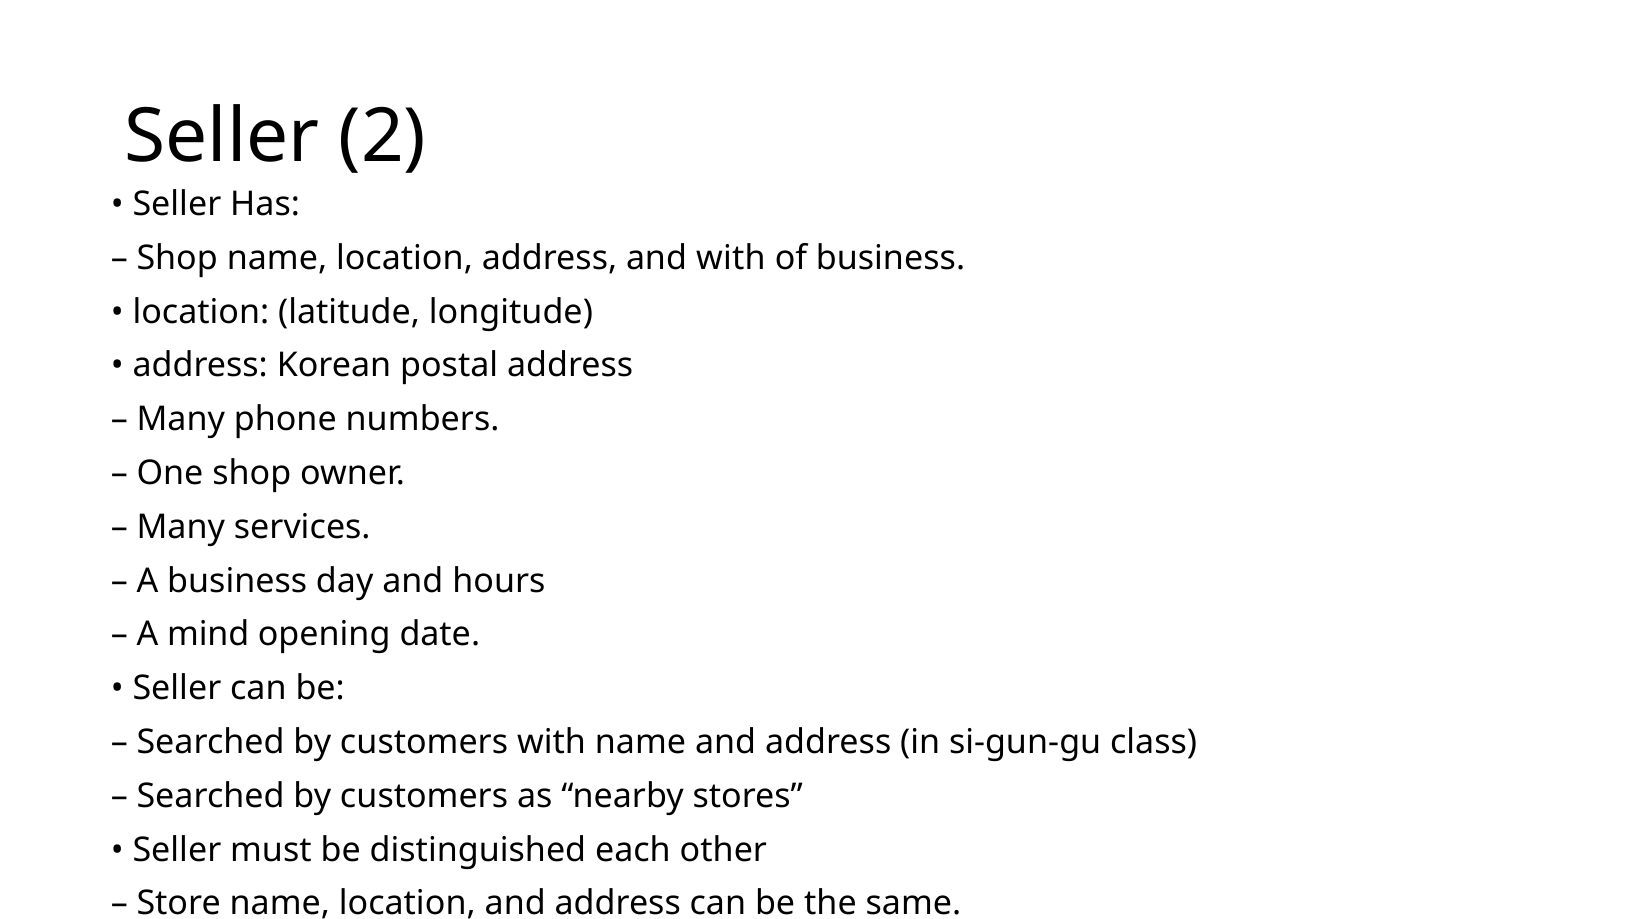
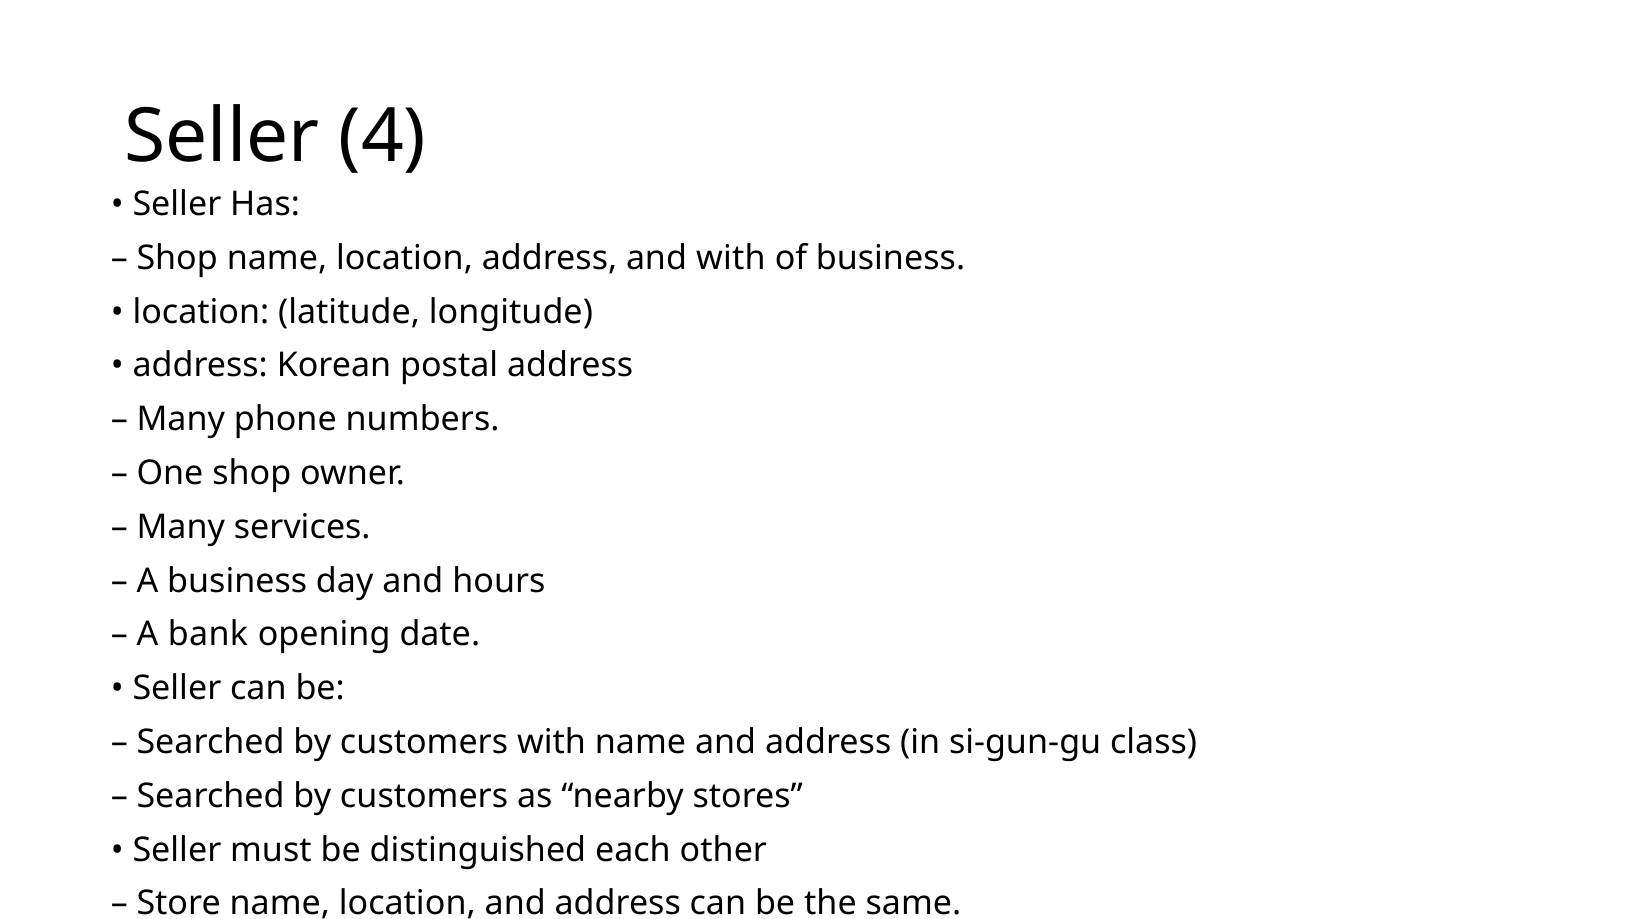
2: 2 -> 4 (383, 137)
mind: mind -> bank (208, 634)
